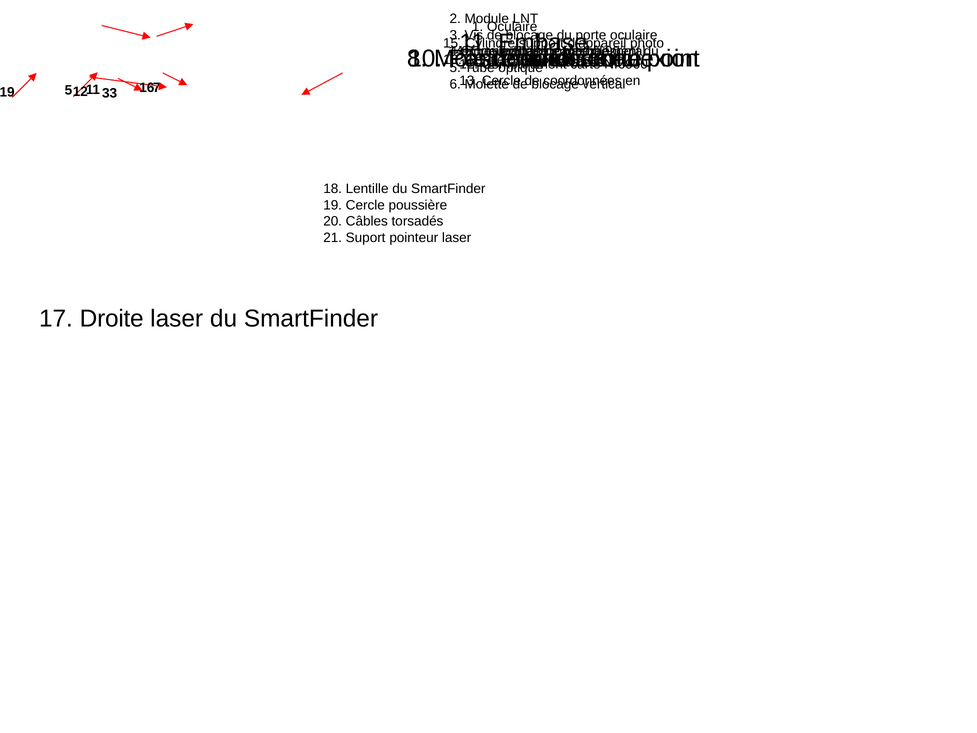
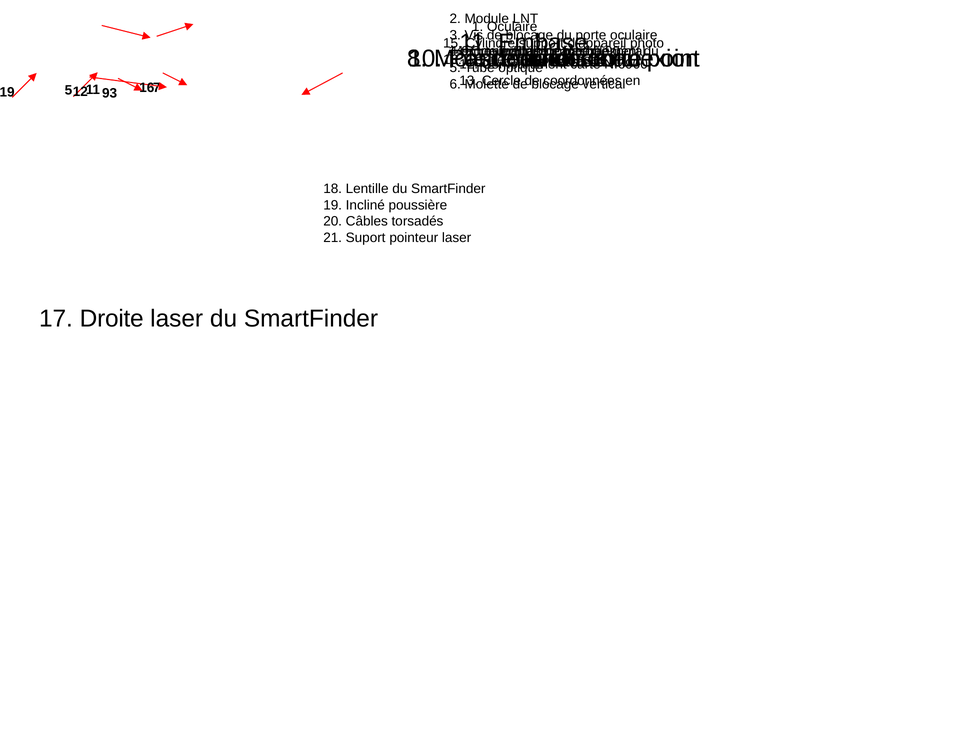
33: 33 -> 93 (110, 93)
19 Cercle: Cercle -> Incliné (365, 205)
